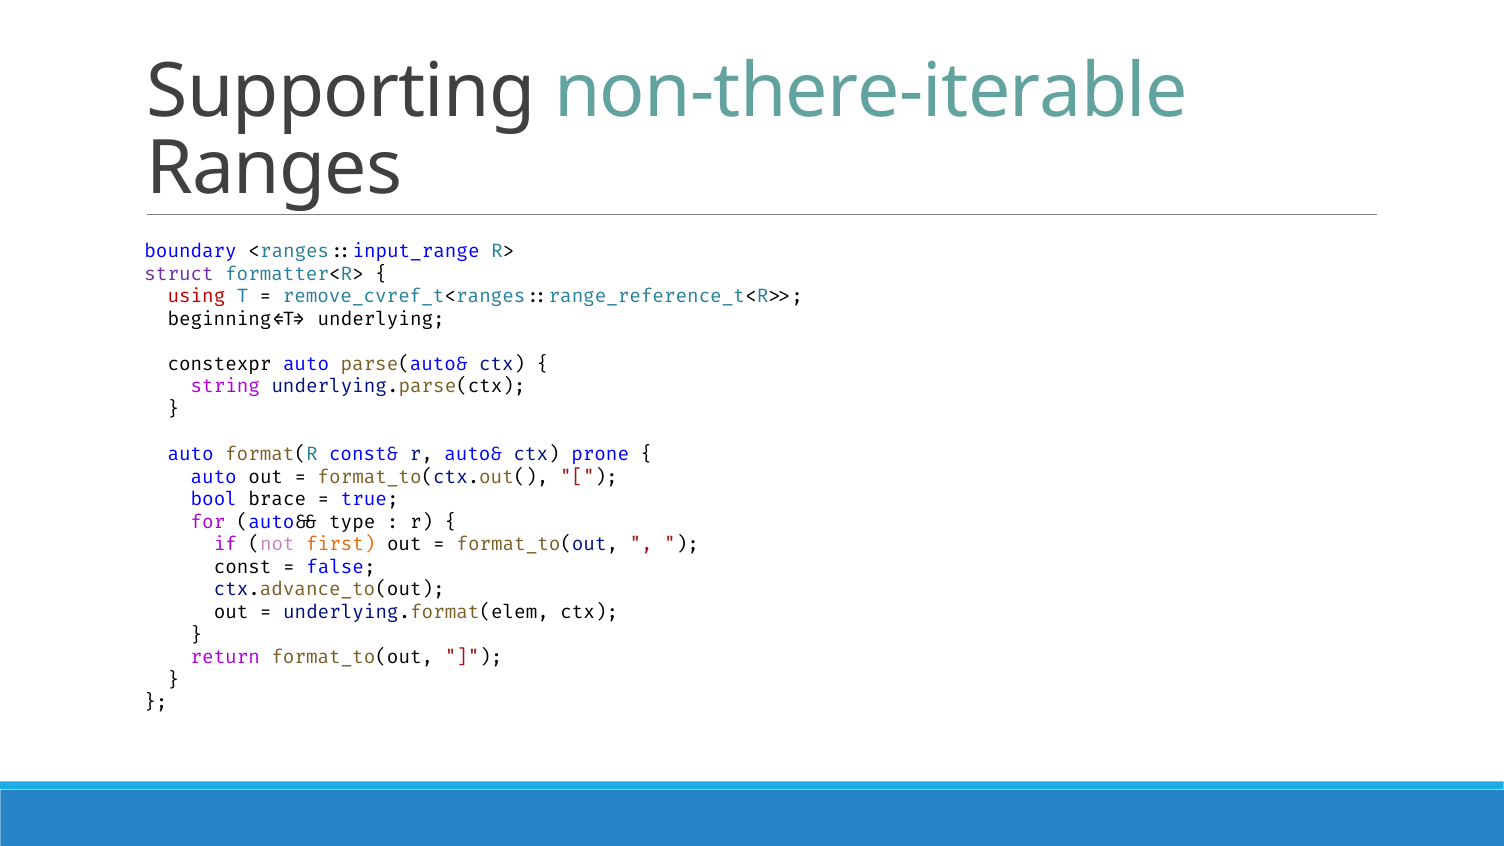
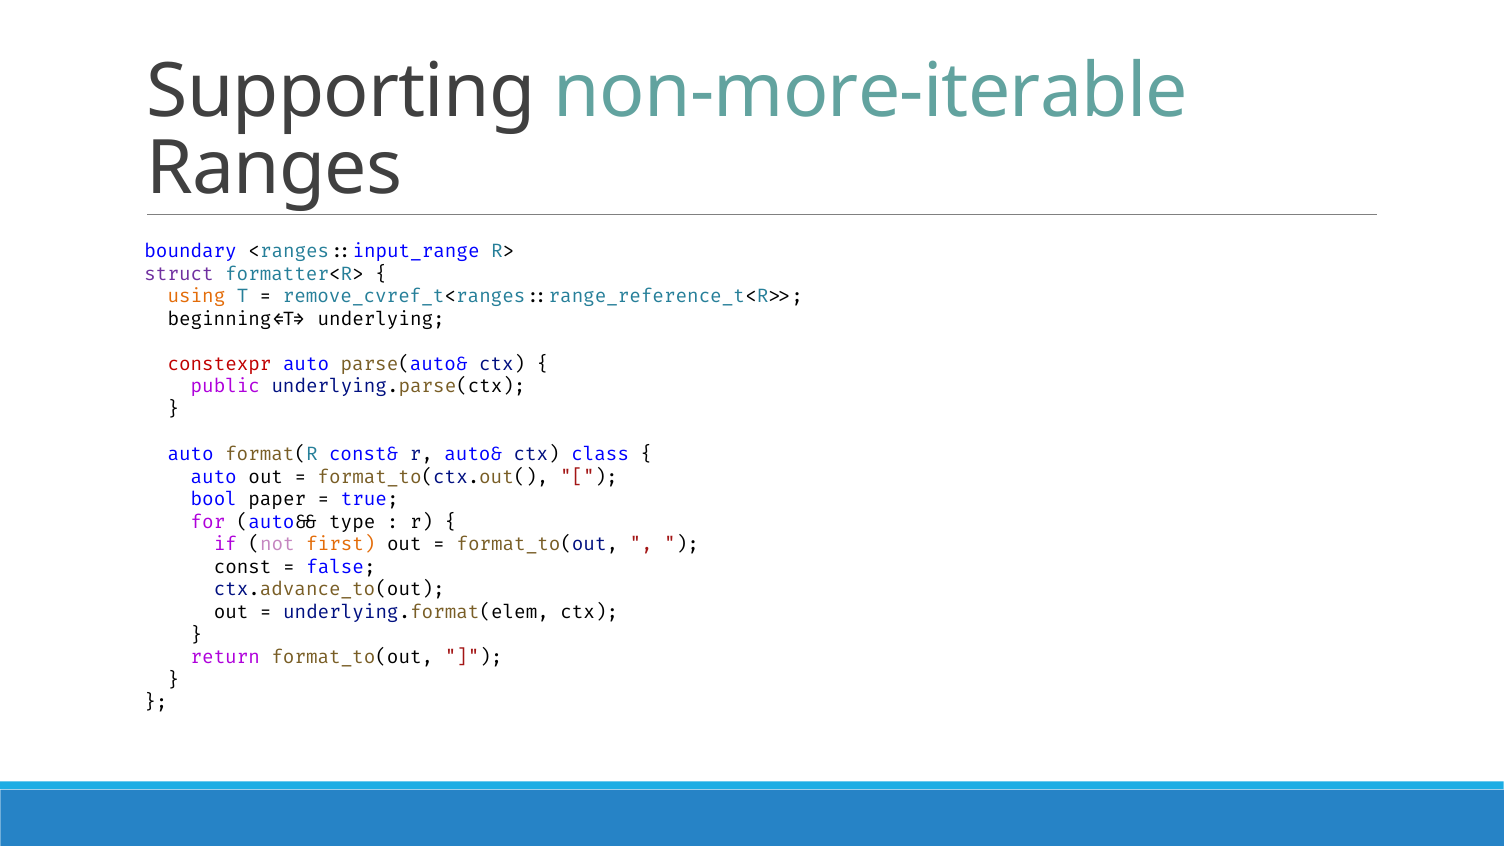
non-there-iterable: non-there-iterable -> non-more-iterable (871, 92)
using colour: red -> orange (196, 296)
constexpr colour: black -> red (220, 364)
string: string -> public (225, 387)
prone: prone -> class (600, 454)
brace: brace -> paper (277, 499)
